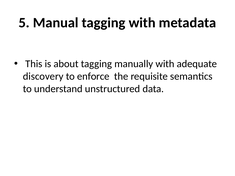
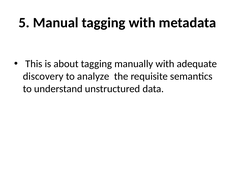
enforce: enforce -> analyze (93, 76)
